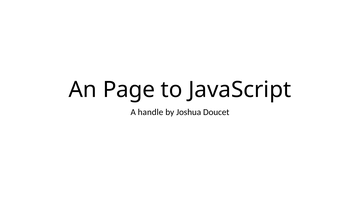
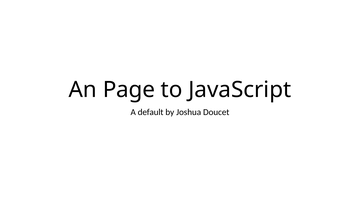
handle: handle -> default (151, 113)
